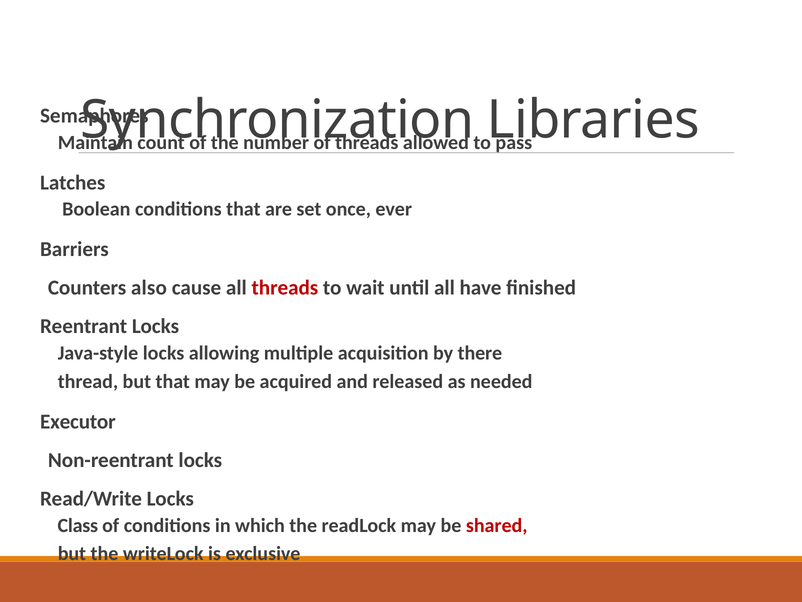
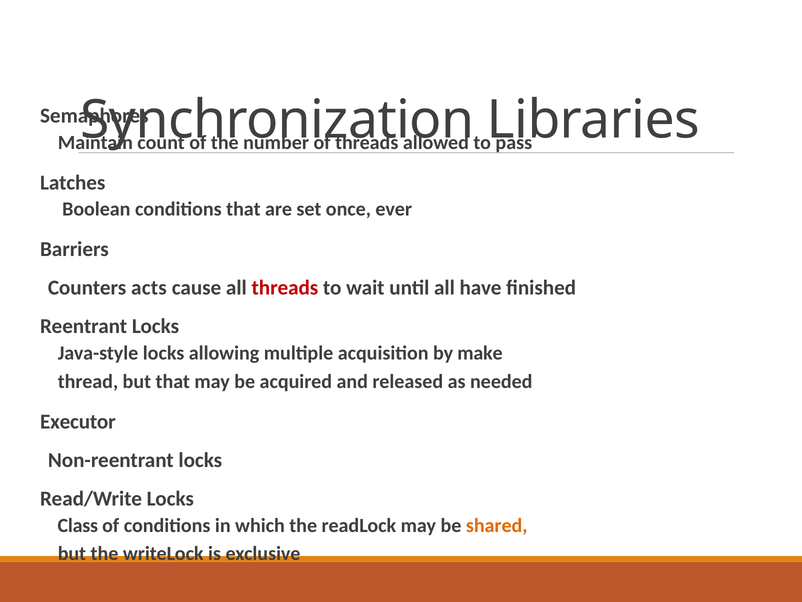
also: also -> acts (149, 288)
there: there -> make (480, 353)
shared colour: red -> orange (497, 525)
